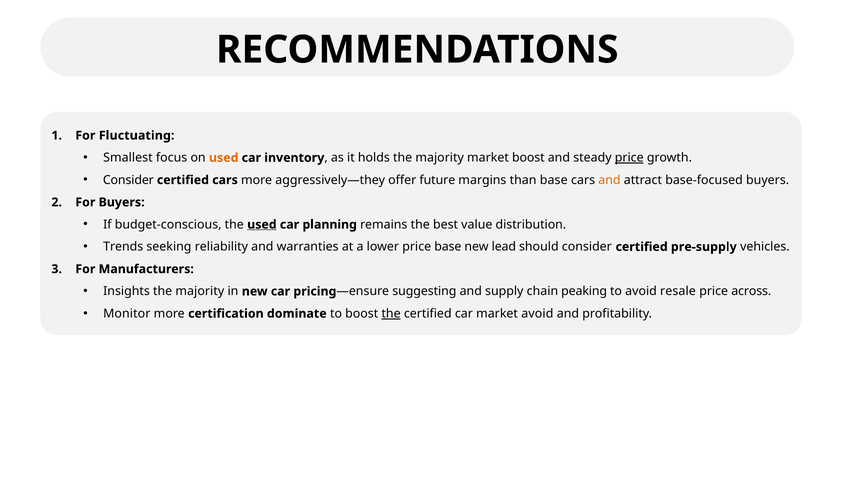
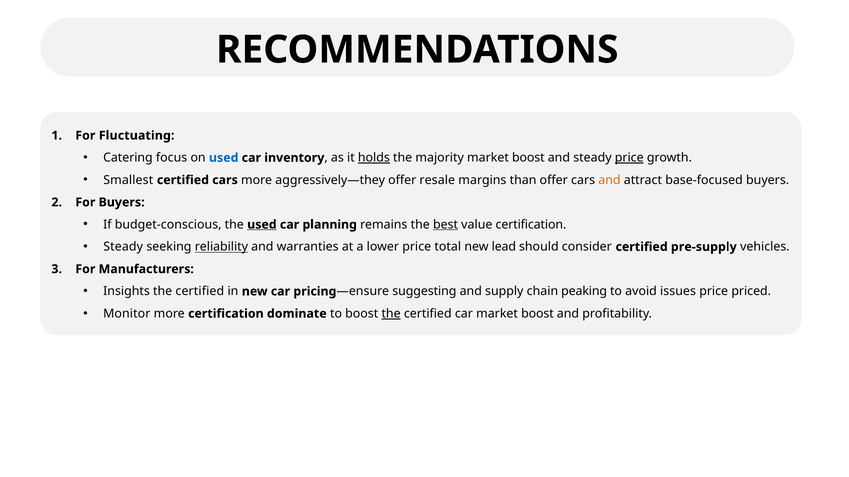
Smallest: Smallest -> Catering (128, 158)
used colour: orange -> blue (224, 158)
holds underline: none -> present (374, 158)
Consider: Consider -> Smallest (128, 180)
future: future -> resale (437, 180)
than base: base -> offer (554, 180)
best underline: none -> present (446, 225)
value distribution: distribution -> certification (531, 225)
Trends: Trends -> Steady (123, 247)
reliability underline: none -> present (221, 247)
price base: base -> total (448, 247)
majority: majority -> certified (200, 292)
resale: resale -> issues (678, 292)
across: across -> priced (751, 292)
car market avoid: avoid -> boost (537, 314)
